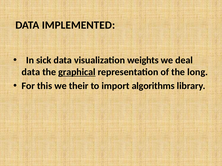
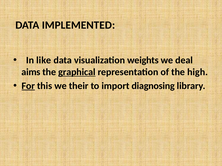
sick: sick -> like (44, 60)
data: data -> aims (31, 72)
long: long -> high (198, 72)
For underline: none -> present (28, 86)
algorithms: algorithms -> diagnosing (153, 86)
